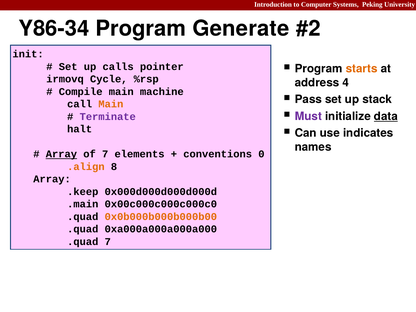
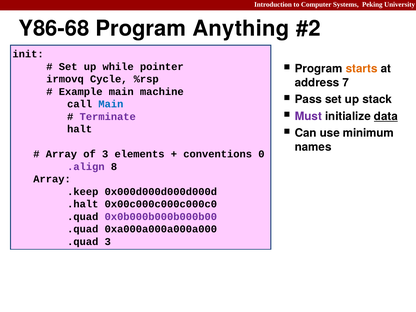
Y86-34: Y86-34 -> Y86-68 (54, 29)
Generate: Generate -> Anything (241, 29)
calls: calls -> while (118, 67)
4: 4 -> 7 (346, 83)
Compile: Compile -> Example (81, 92)
Main colour: orange -> blue (111, 104)
indicates: indicates -> minimum (368, 133)
Array underline: present -> none (61, 154)
of 7: 7 -> 3 (105, 154)
.align colour: orange -> purple (86, 167)
.main: .main -> .halt (83, 204)
0x0b000b000b000b00 colour: orange -> purple (161, 217)
.quad 7: 7 -> 3 (108, 242)
